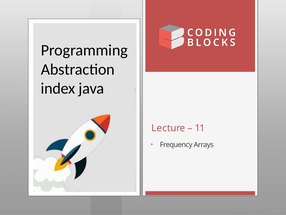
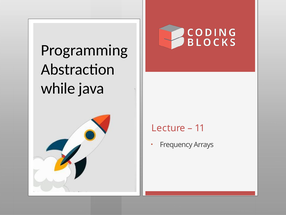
index: index -> while (58, 88)
